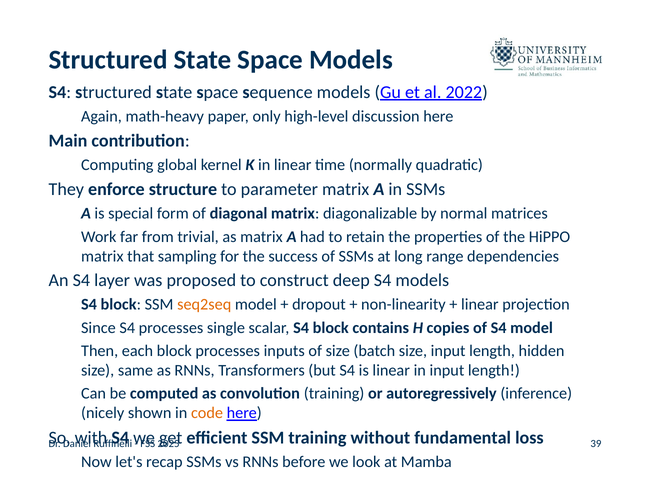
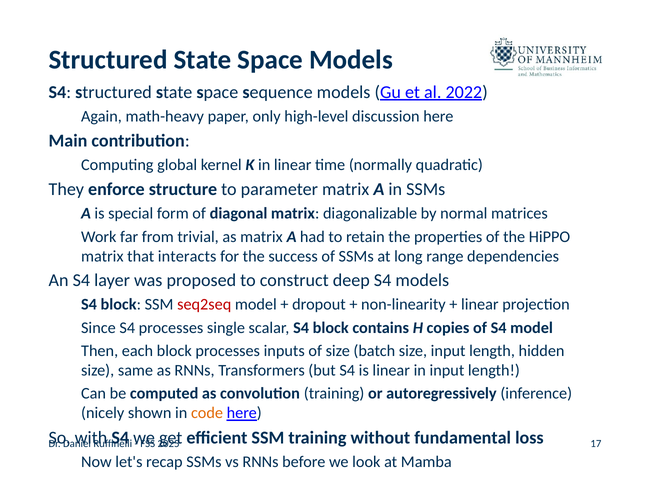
sampling: sampling -> interacts (187, 256)
seq2seq colour: orange -> red (204, 304)
39: 39 -> 17 (596, 443)
